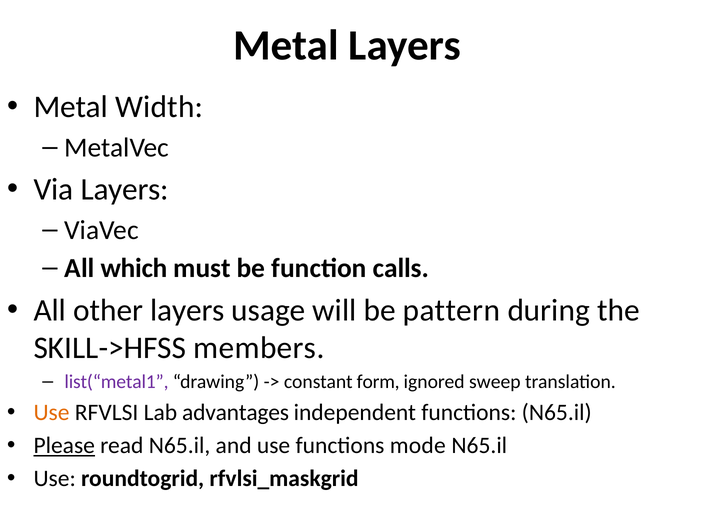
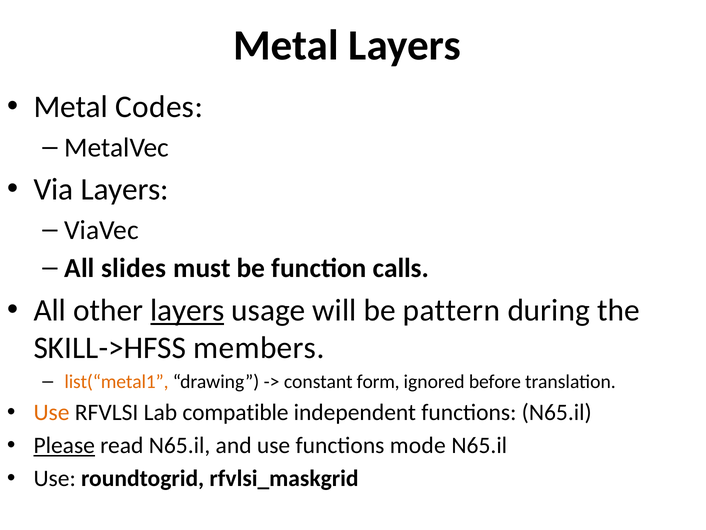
Width: Width -> Codes (159, 107)
which: which -> slides (134, 268)
layers underline: none -> present (187, 310)
list(“metal1 colour: purple -> orange (116, 381)
sweep: sweep -> before (495, 381)
advantages: advantages -> compatible (235, 412)
